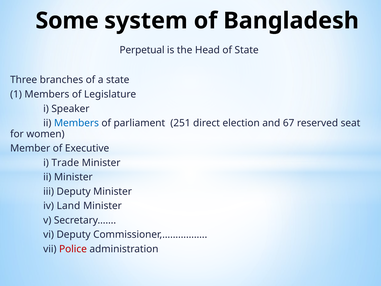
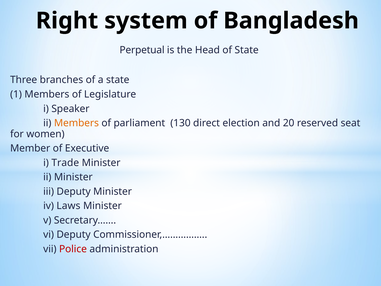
Some: Some -> Right (67, 21)
Members colour: blue -> orange (76, 123)
251: 251 -> 130 (180, 123)
67: 67 -> 20 (289, 123)
Land: Land -> Laws (68, 206)
